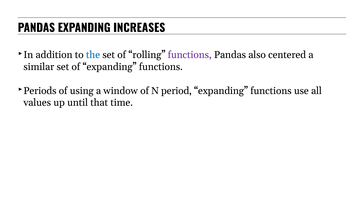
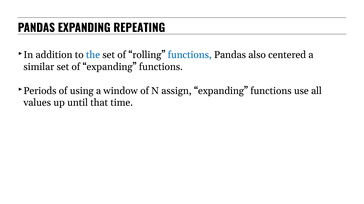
INCREASES: INCREASES -> REPEATING (139, 28)
functions colour: purple -> blue (190, 55)
period: period -> assign (176, 91)
